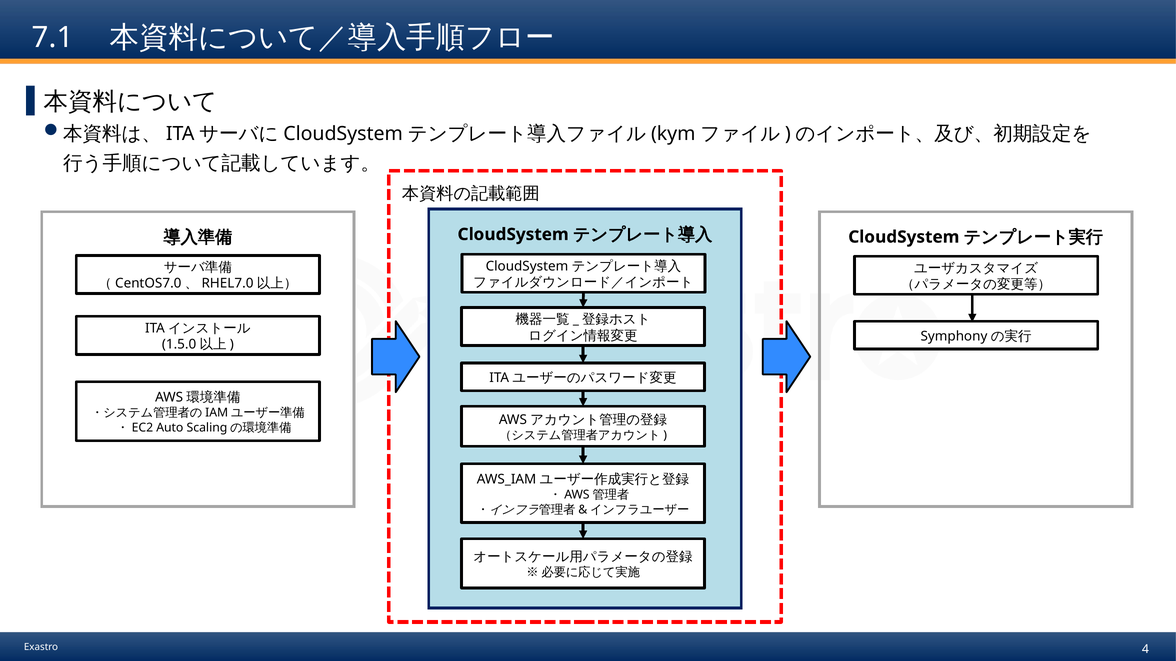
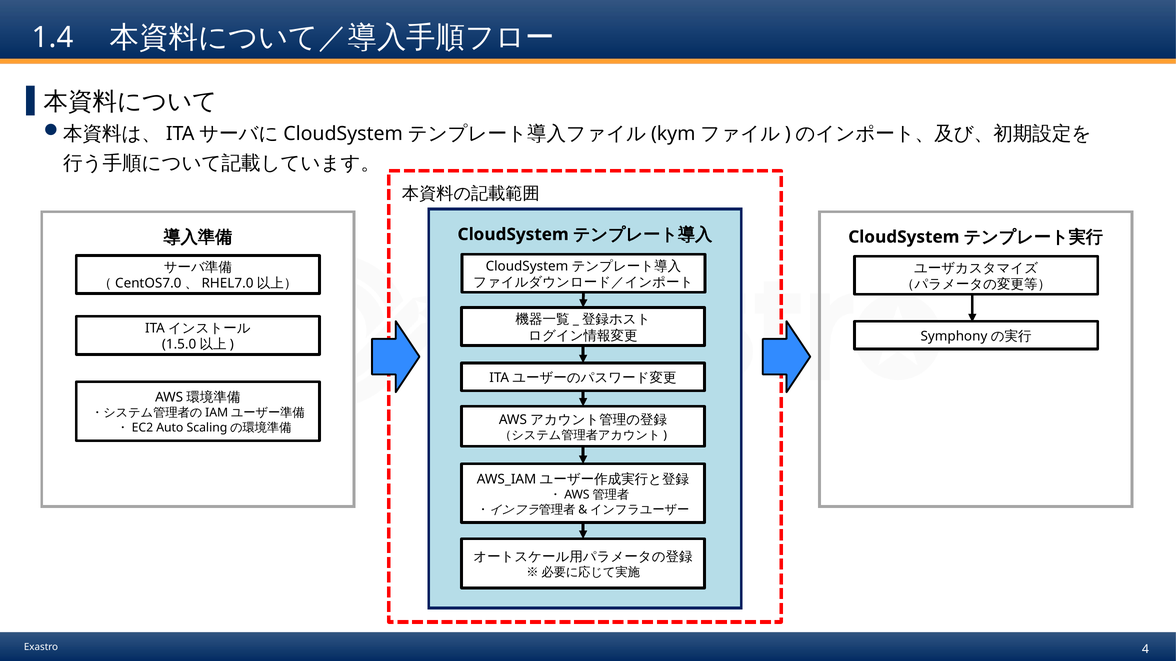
7.1: 7.1 -> 1.4 (53, 37)
